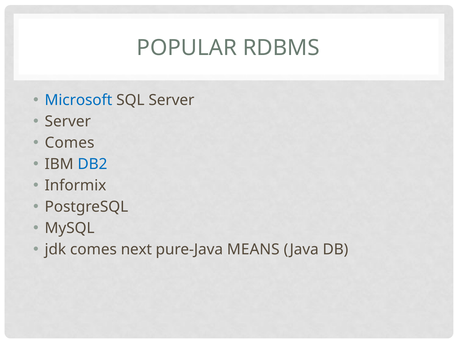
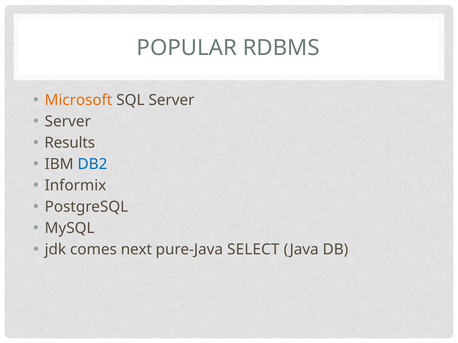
Microsoft colour: blue -> orange (79, 100)
Comes: Comes -> Results (70, 143)
MEANS: MEANS -> SELECT (253, 250)
